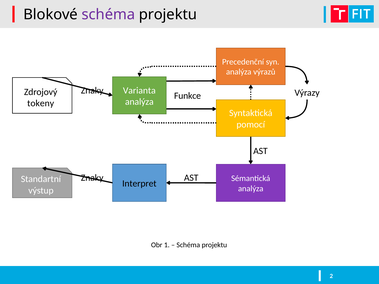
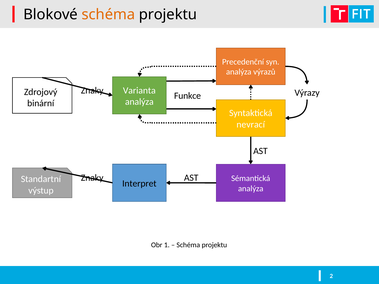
schéma colour: purple -> orange (108, 14)
tokeny: tokeny -> binární (41, 103)
pomocí: pomocí -> nevrací (251, 125)
